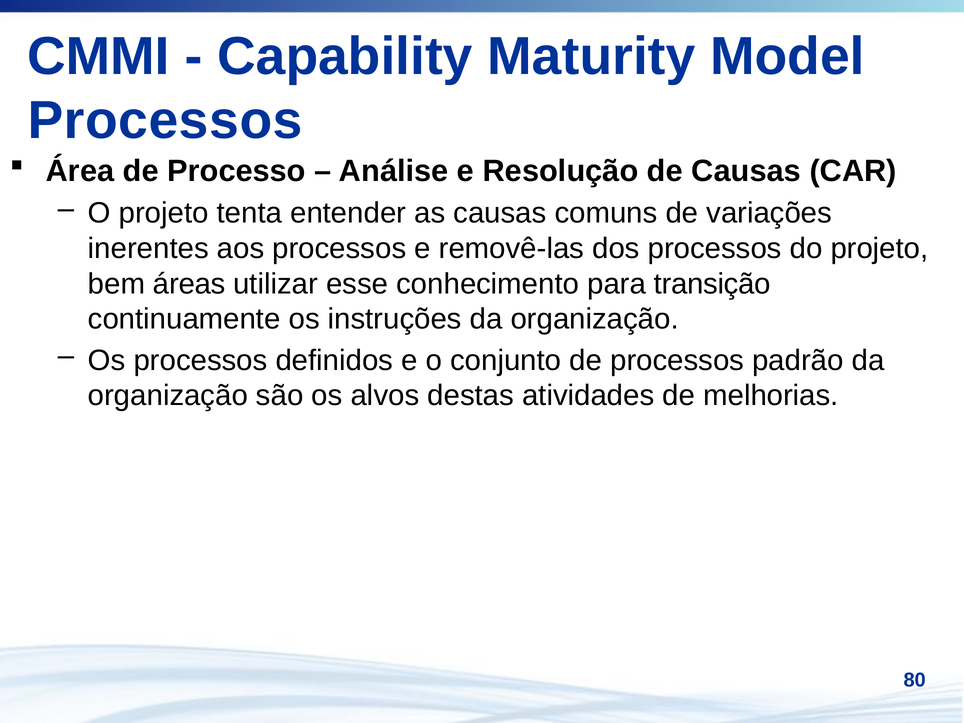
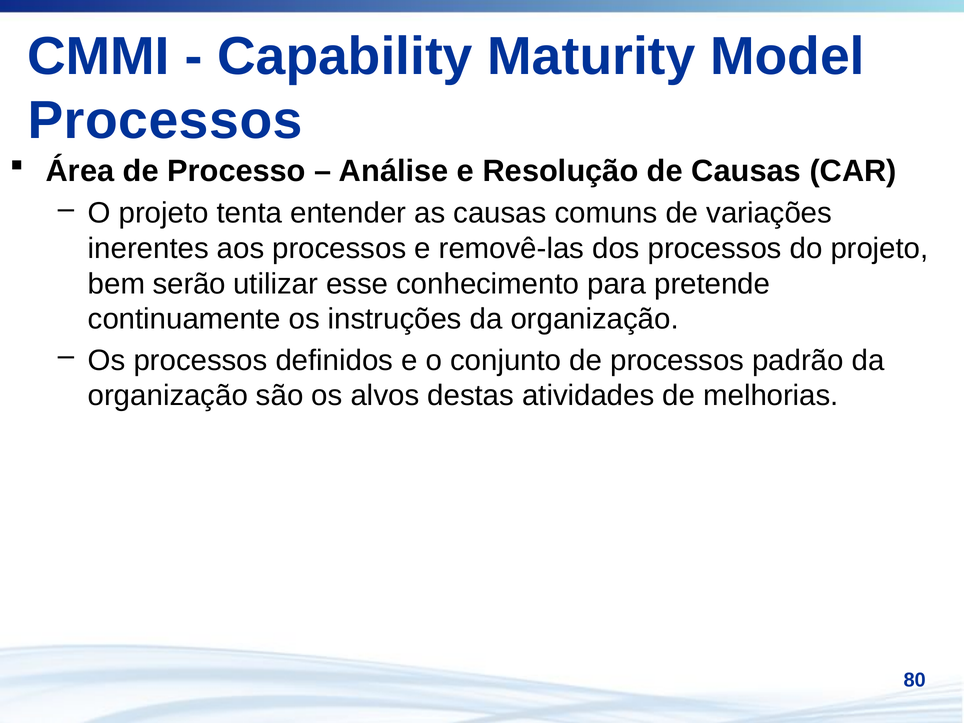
áreas: áreas -> serão (189, 284)
transição: transição -> pretende (712, 284)
